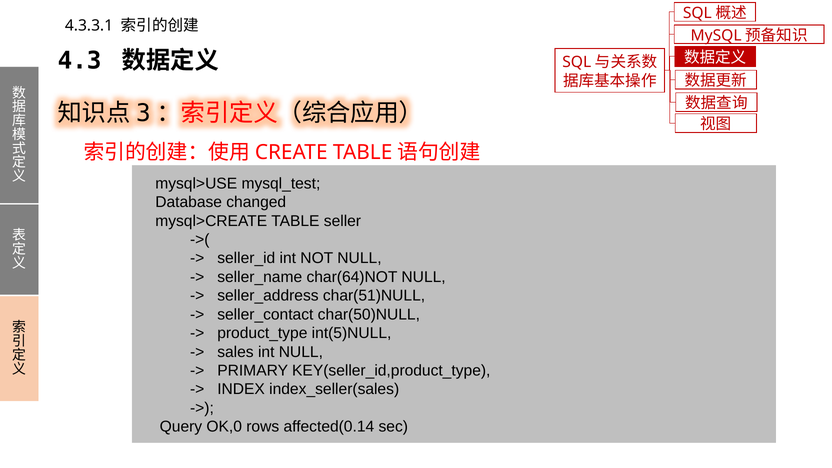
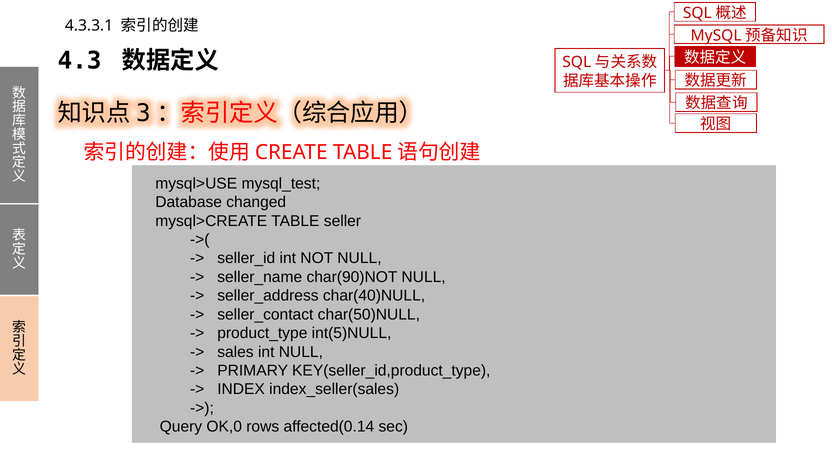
char(64)NOT: char(64)NOT -> char(90)NOT (352, 277)
char(51)NULL: char(51)NULL -> char(40)NULL (374, 296)
